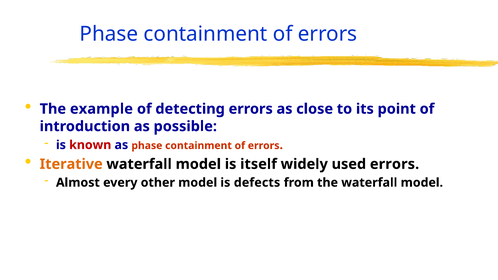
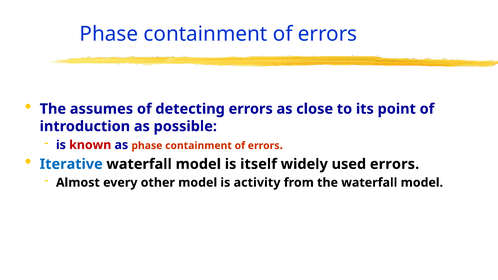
example: example -> assumes (101, 109)
Iterative colour: orange -> blue (71, 164)
defects: defects -> activity (257, 183)
